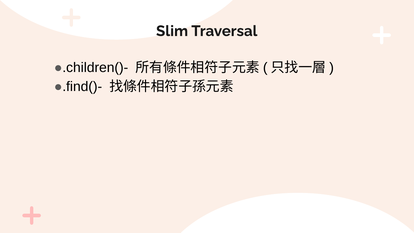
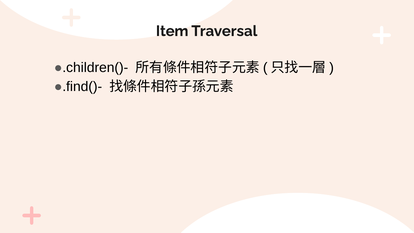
Slim: Slim -> Item (172, 31)
